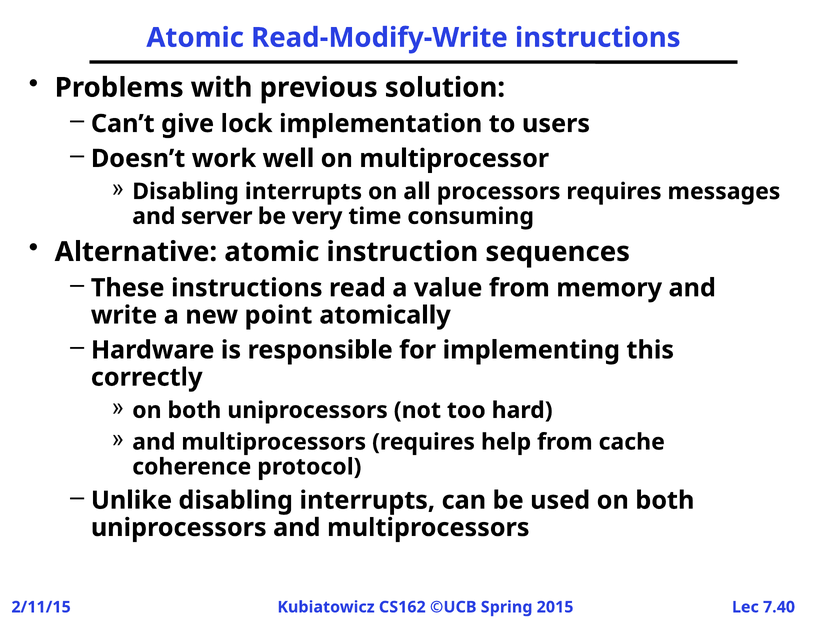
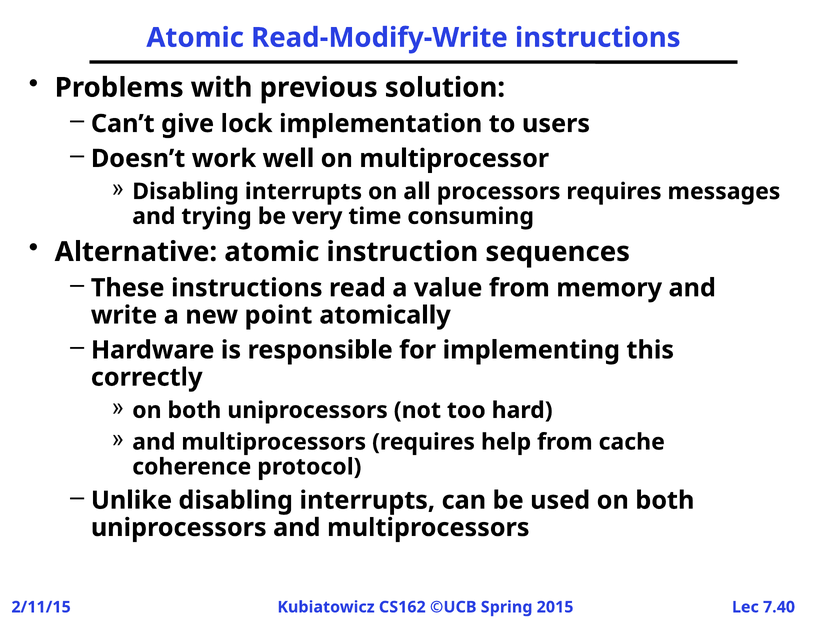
server: server -> trying (217, 216)
